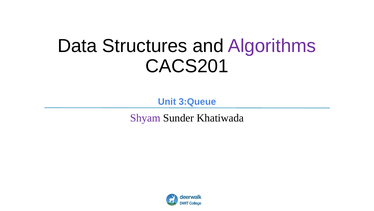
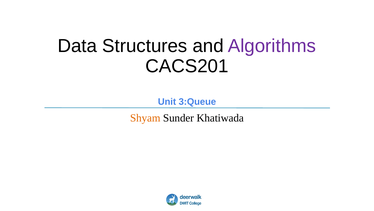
Shyam colour: purple -> orange (145, 118)
